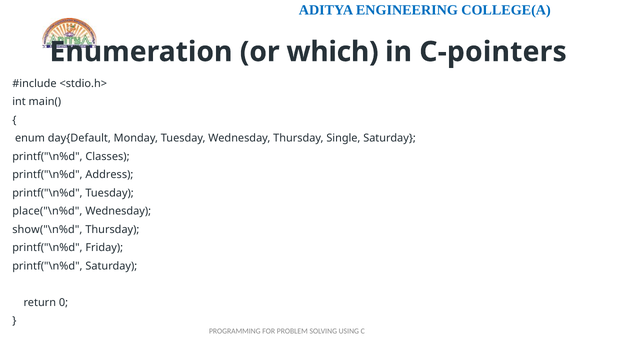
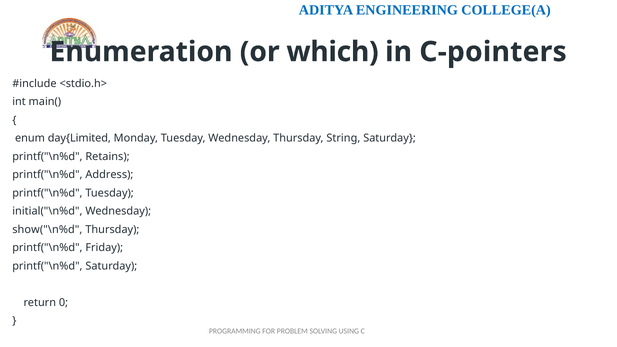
day{Default: day{Default -> day{Limited (79, 138)
Single: Single -> String (343, 138)
Classes: Classes -> Retains (107, 157)
place("\n%d: place("\n%d -> initial("\n%d (47, 211)
